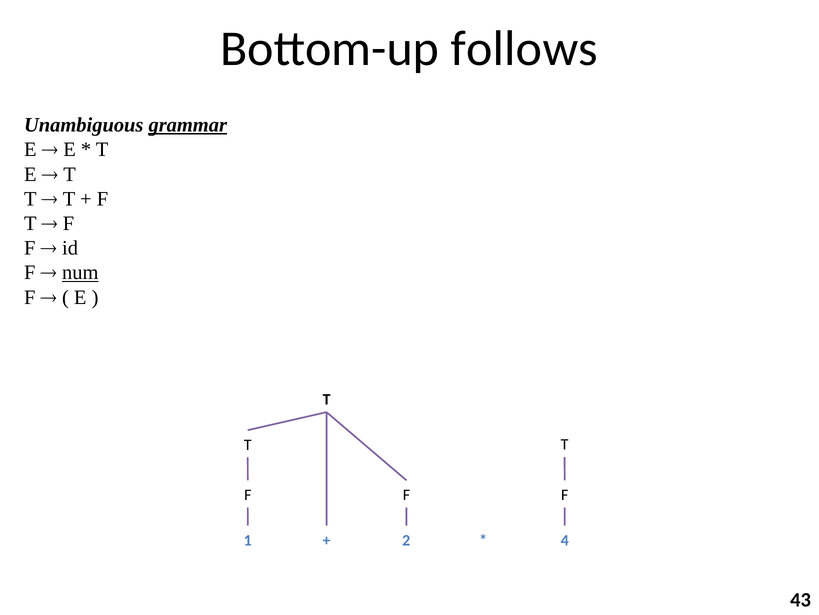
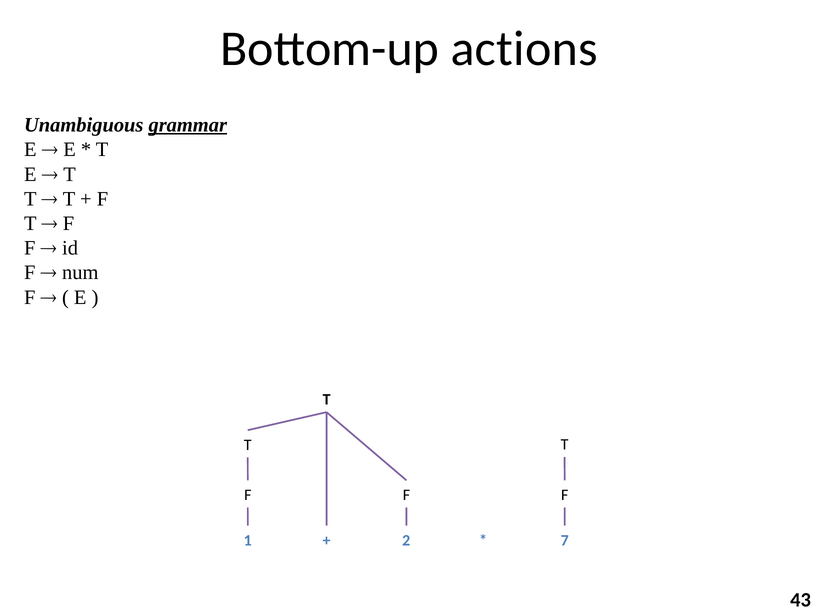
follows: follows -> actions (524, 49)
num underline: present -> none (80, 272)
4: 4 -> 7 (565, 540)
